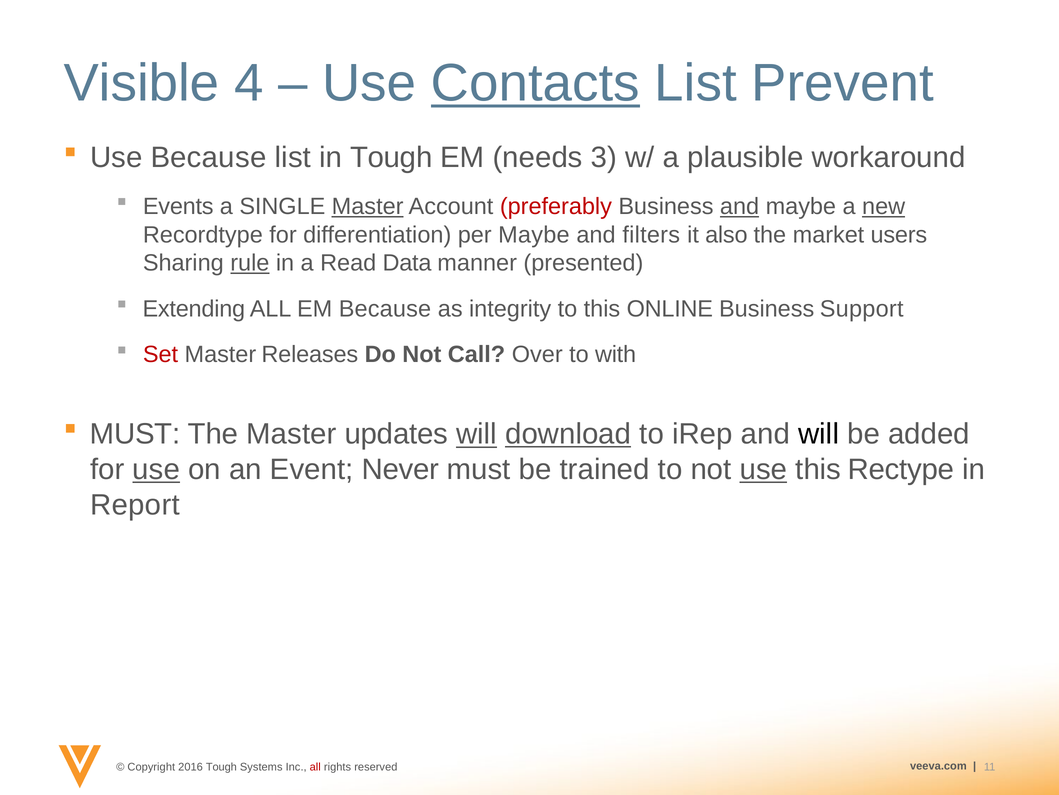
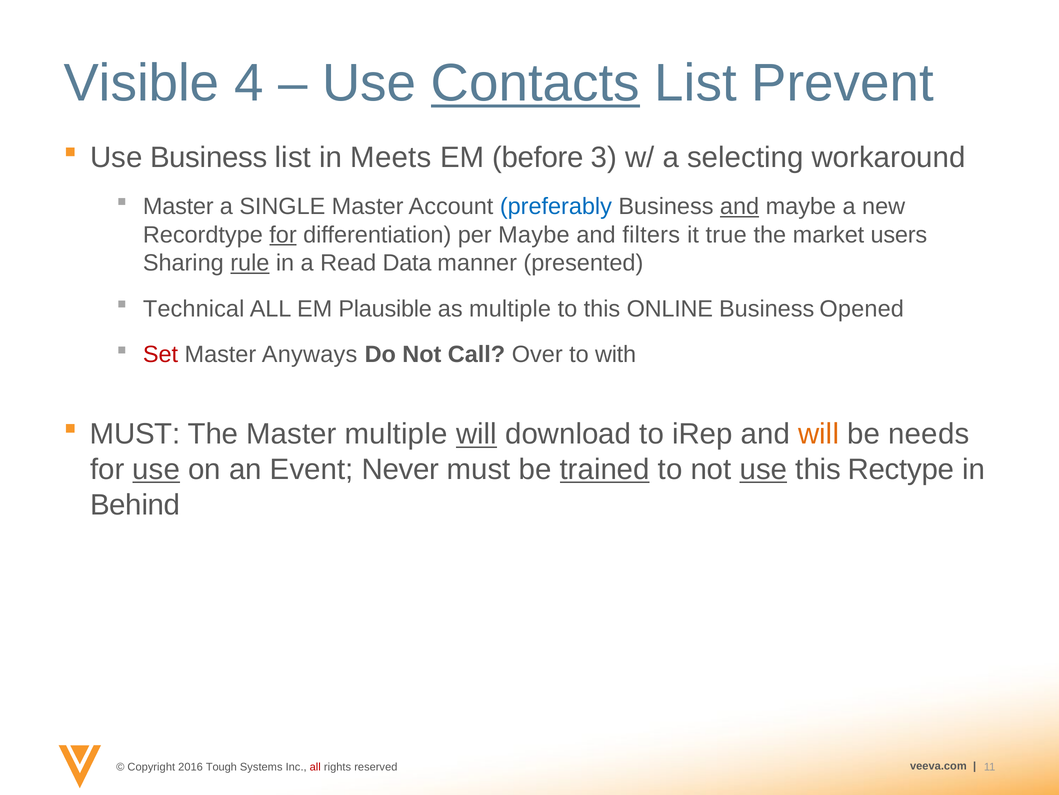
Use Because: Because -> Business (209, 157)
in Tough: Tough -> Meets (391, 157)
needs: needs -> before (538, 157)
plausible: plausible -> selecting (745, 157)
Events: Events -> Master (178, 206)
Master underline: present -> none (368, 206)
preferably colour: red -> blue (556, 206)
new underline: present -> none (884, 206)
for underline: none -> present (283, 235)
also: also -> true (726, 235)
Extending: Extending -> Technical (194, 309)
EM Because: Because -> Plausible (385, 309)
as integrity: integrity -> multiple (510, 309)
Support: Support -> Opened (862, 309)
Releases: Releases -> Anyways (310, 354)
Master updates: updates -> multiple (396, 434)
download underline: present -> none (568, 434)
will colour: black -> orange (819, 434)
added: added -> needs (929, 434)
trained underline: none -> present (605, 469)
Report: Report -> Behind (135, 504)
